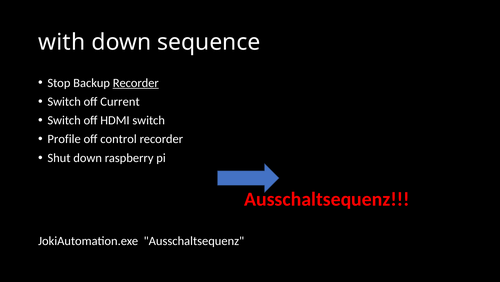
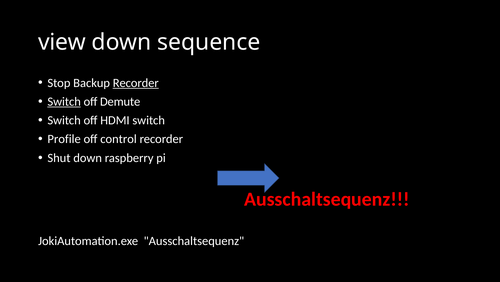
with: with -> view (62, 42)
Switch underline: none -> present (64, 101)
Current: Current -> Demute (120, 101)
